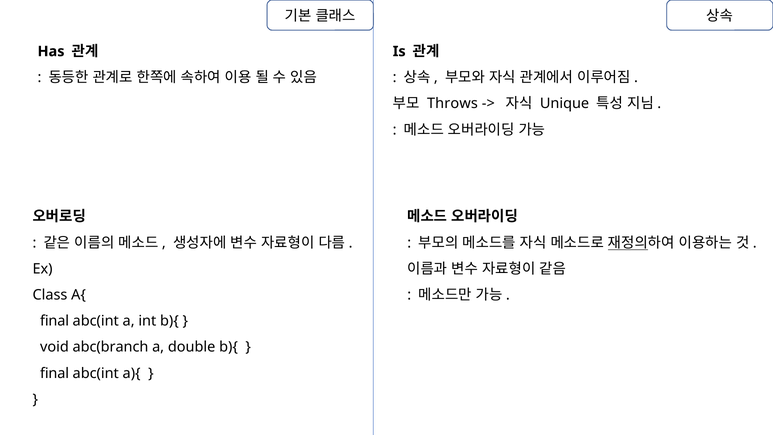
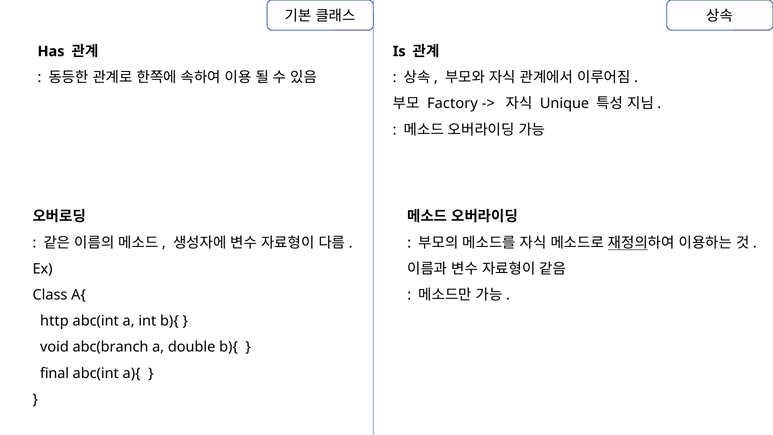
Throws: Throws -> Factory (452, 104)
final: final -> http (54, 321)
